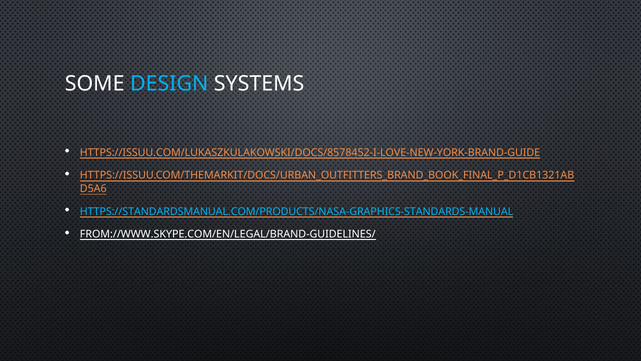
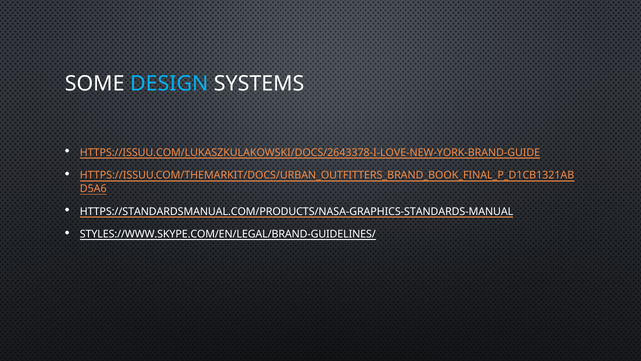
HTTPS://ISSUU.COM/LUKASZKULAKOWSKI/DOCS/8578452-I-LOVE-NEW-YORK-BRAND-GUIDE: HTTPS://ISSUU.COM/LUKASZKULAKOWSKI/DOCS/8578452-I-LOVE-NEW-YORK-BRAND-GUIDE -> HTTPS://ISSUU.COM/LUKASZKULAKOWSKI/DOCS/2643378-I-LOVE-NEW-YORK-BRAND-GUIDE (310, 152)
HTTPS://STANDARDSMANUAL.COM/PRODUCTS/NASA-GRAPHICS-STANDARDS-MANUAL colour: light blue -> white (297, 211)
FROM://WWW.SKYPE.COM/EN/LEGAL/BRAND-GUIDELINES/: FROM://WWW.SKYPE.COM/EN/LEGAL/BRAND-GUIDELINES/ -> STYLES://WWW.SKYPE.COM/EN/LEGAL/BRAND-GUIDELINES/ (228, 234)
